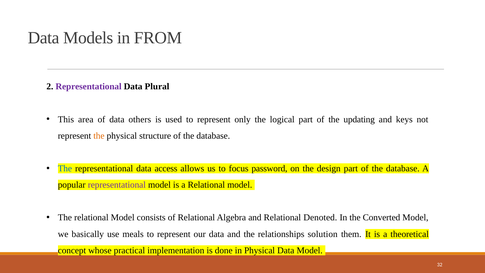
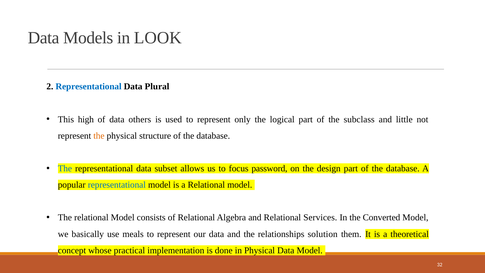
FROM: FROM -> LOOK (158, 38)
Representational colour: purple -> blue (89, 87)
area: area -> high (86, 119)
updating: updating -> subclass (359, 119)
keys: keys -> little (404, 119)
access: access -> subset (166, 168)
representational colour: purple -> blue (117, 185)
Denoted: Denoted -> Services (320, 217)
